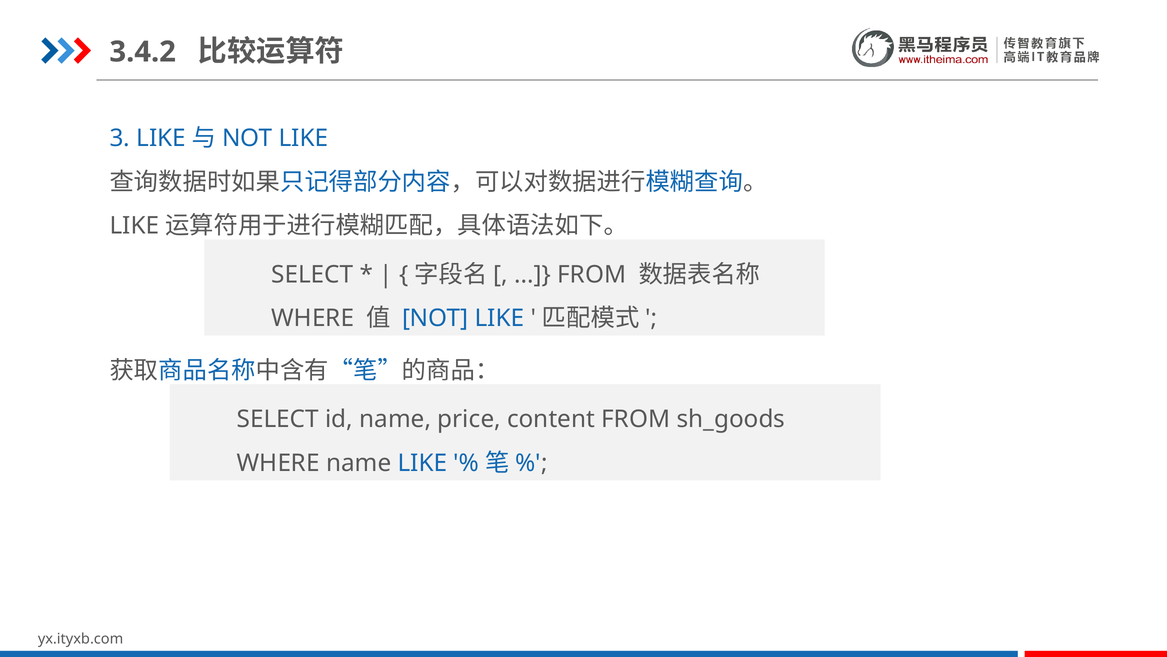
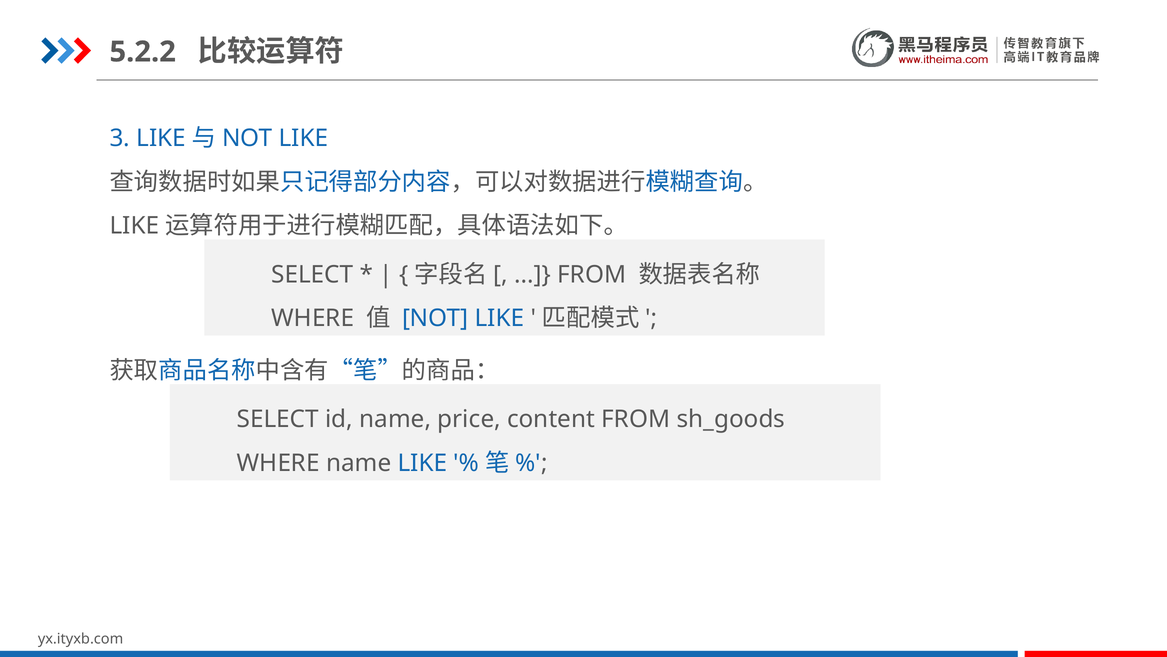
3.4.2: 3.4.2 -> 5.2.2 (143, 52)
